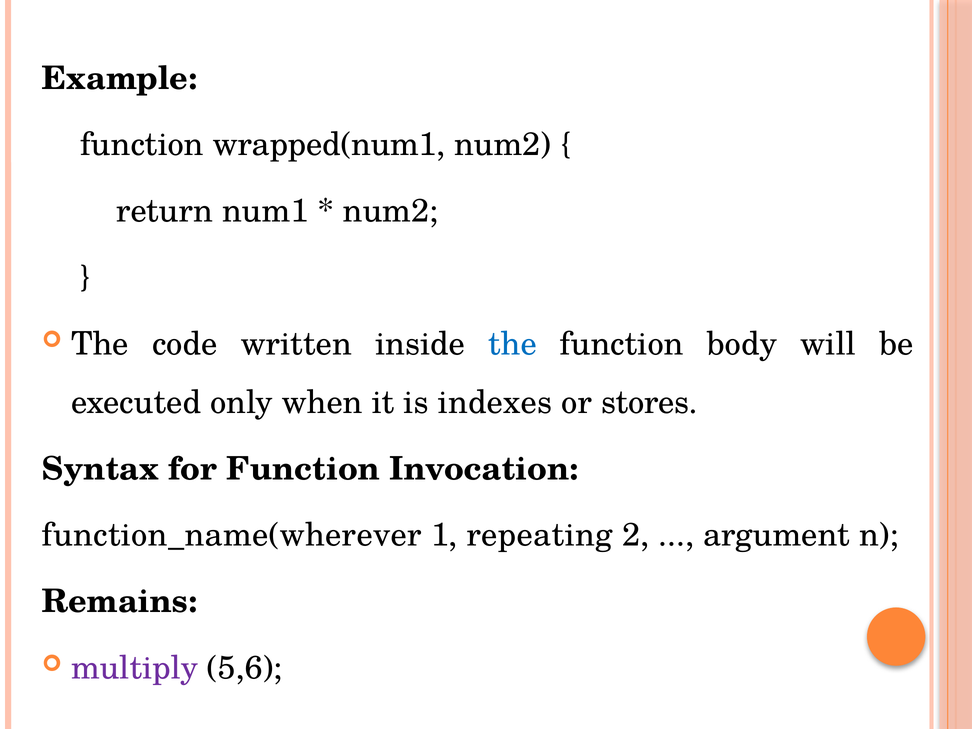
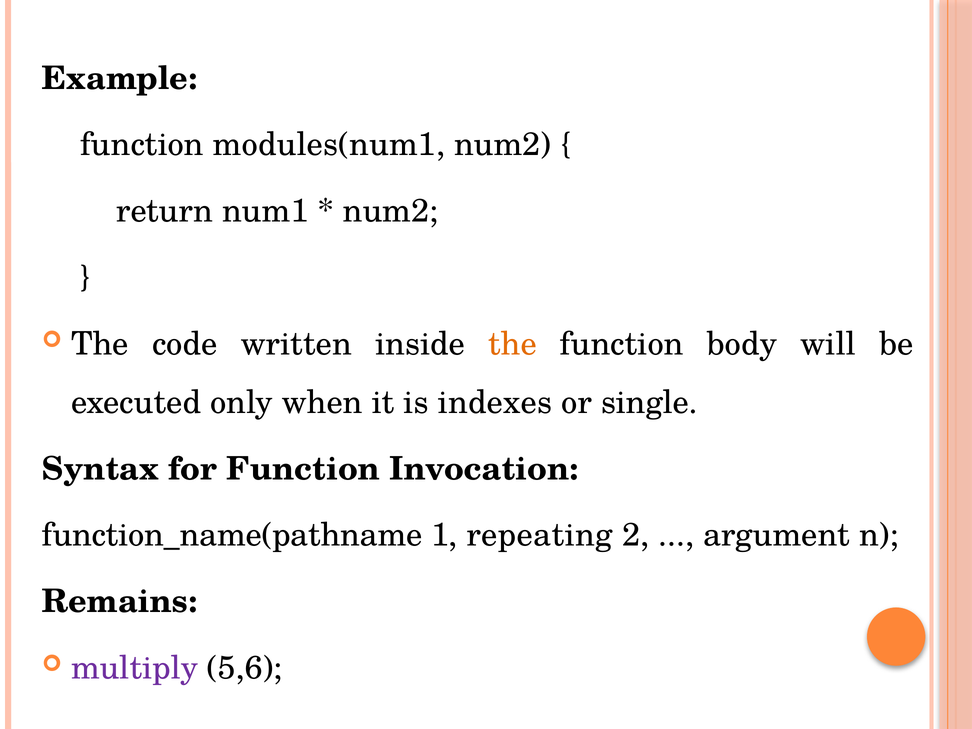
wrapped(num1: wrapped(num1 -> modules(num1 (329, 145)
the colour: blue -> orange (513, 344)
stores: stores -> single (649, 402)
function_name(wherever: function_name(wherever -> function_name(pathname (232, 535)
